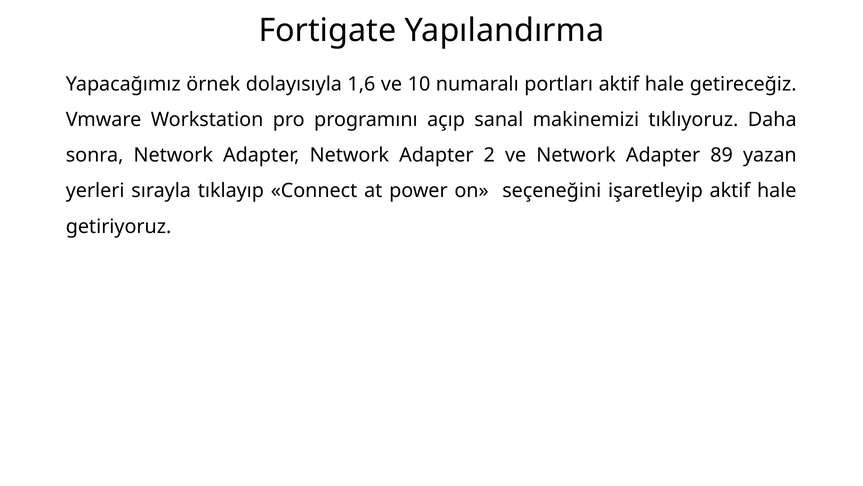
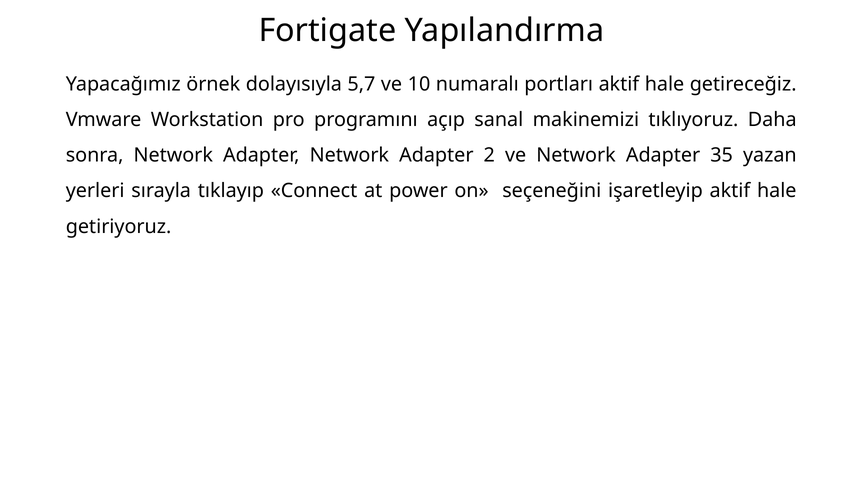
1,6: 1,6 -> 5,7 (361, 84)
89: 89 -> 35 (722, 155)
